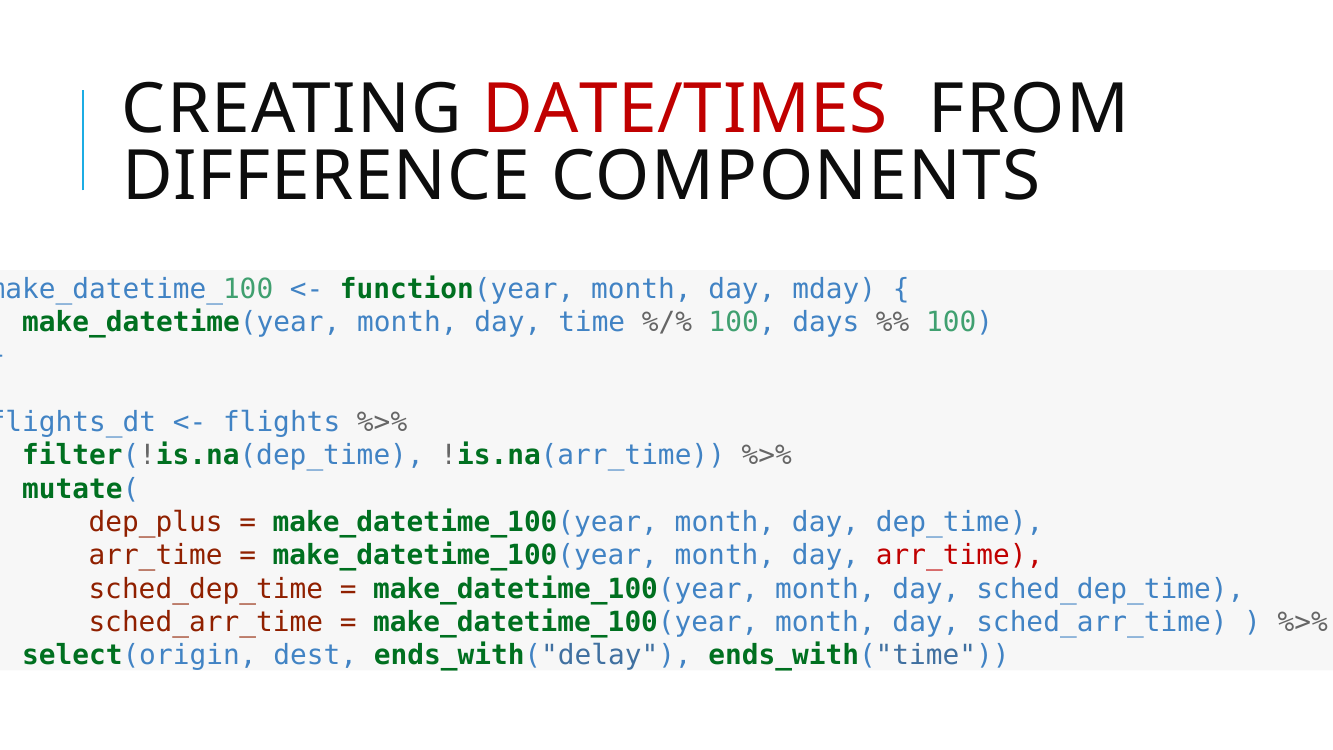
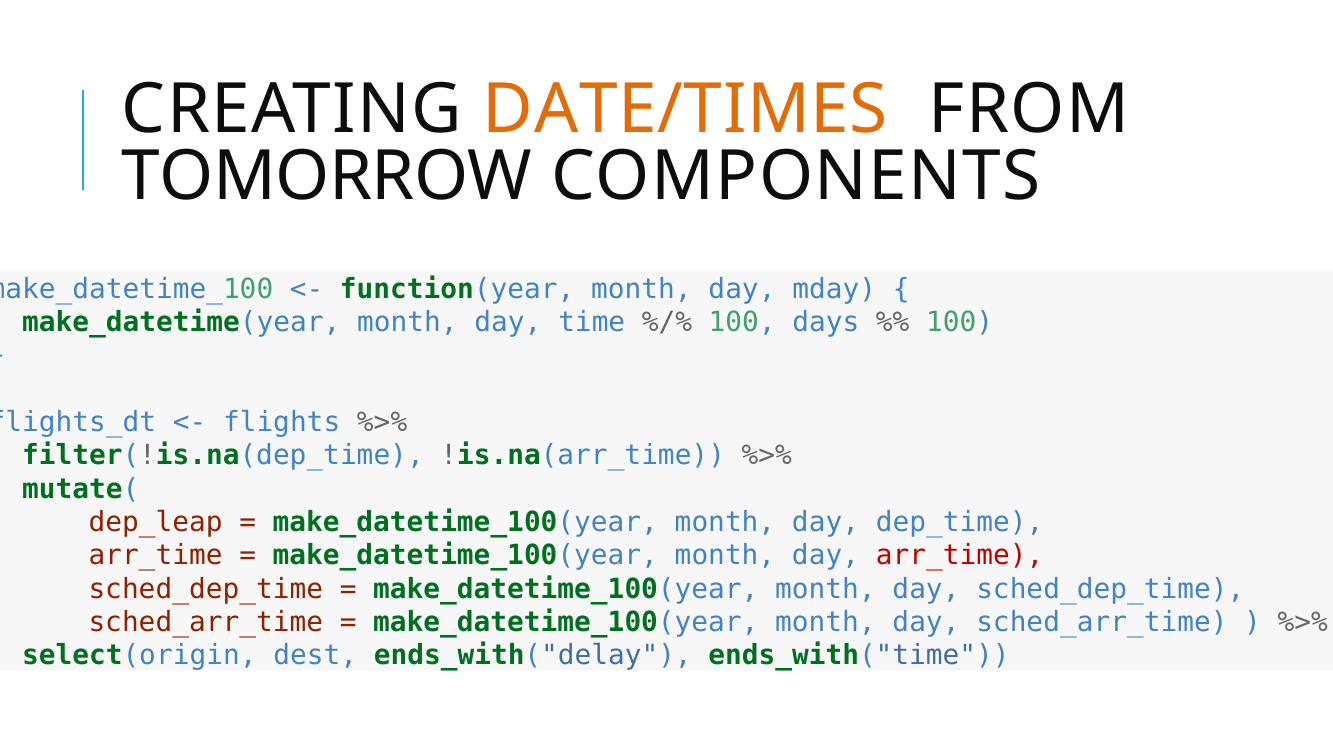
DATE/TIMES colour: red -> orange (685, 110)
DIFFERENCE: DIFFERENCE -> TOMORROW (327, 176)
dep_plus: dep_plus -> dep_leap (156, 522)
